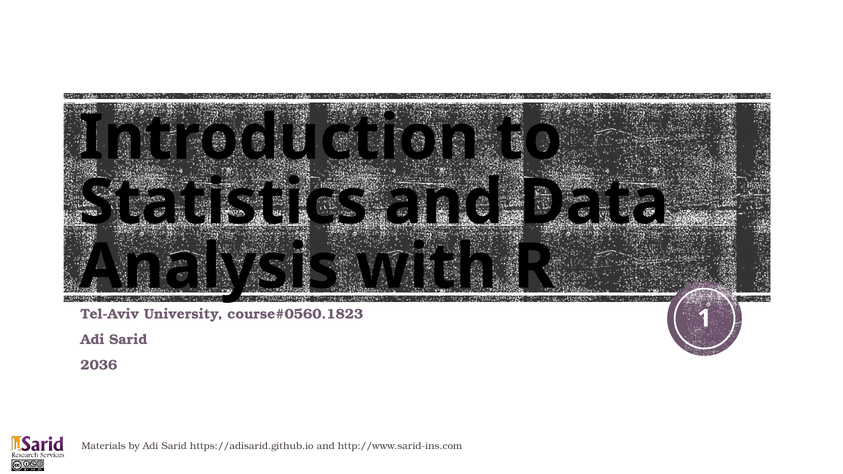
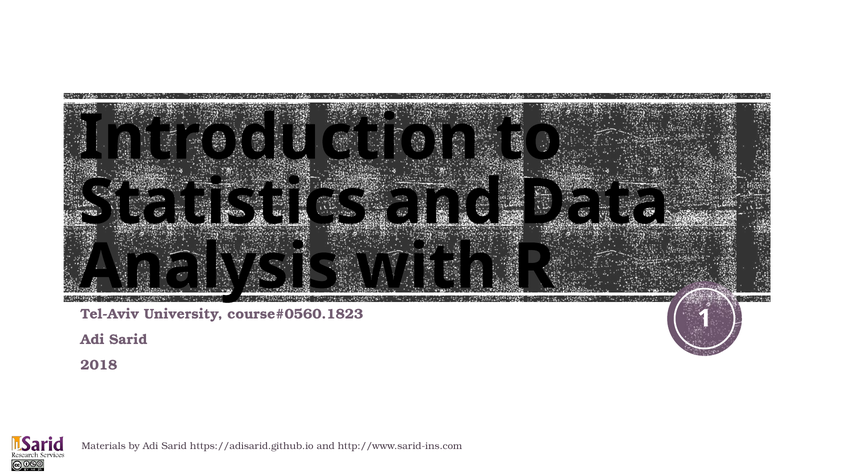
2036: 2036 -> 2018 (99, 366)
